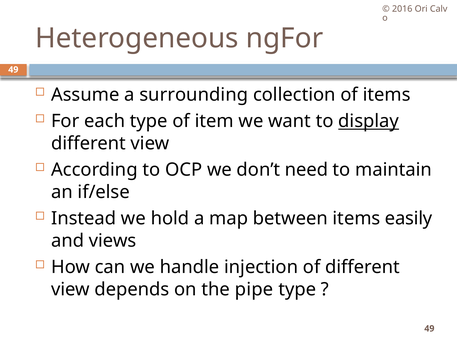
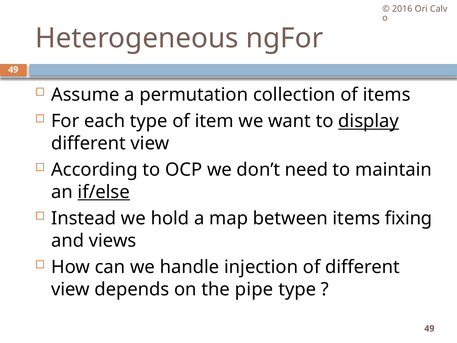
surrounding: surrounding -> permutation (194, 95)
if/else underline: none -> present (104, 192)
easily: easily -> fixing (409, 218)
